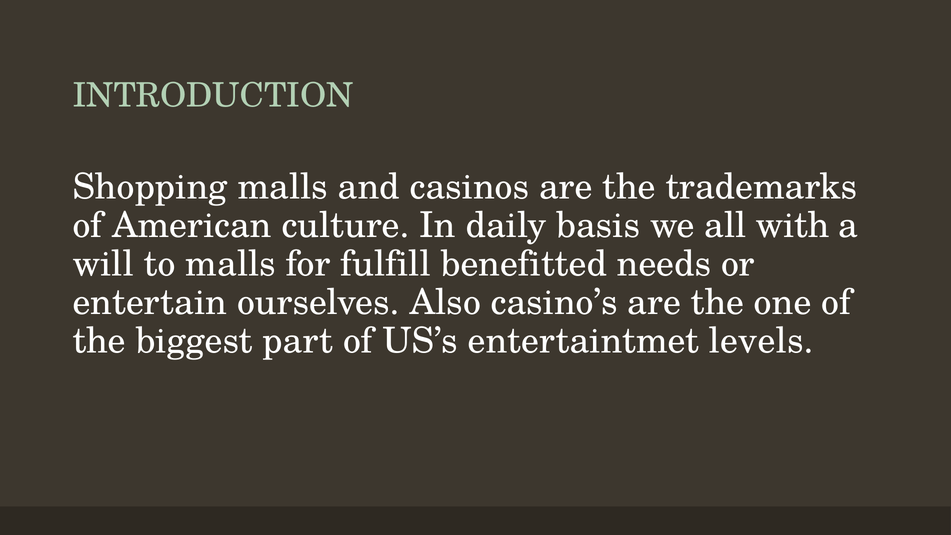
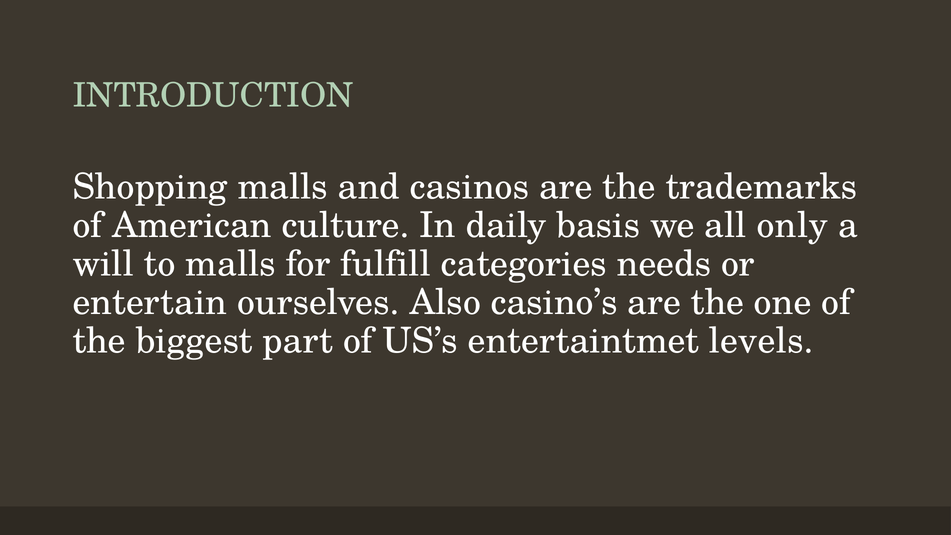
with: with -> only (792, 225)
benefitted: benefitted -> categories (524, 264)
